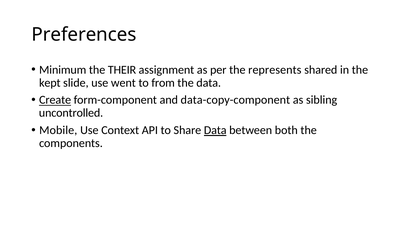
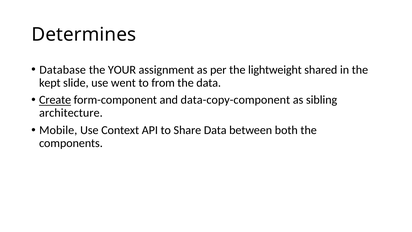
Preferences: Preferences -> Determines (84, 35)
Minimum: Minimum -> Database (63, 70)
THEIR: THEIR -> YOUR (122, 70)
represents: represents -> lightweight (275, 70)
uncontrolled: uncontrolled -> architecture (71, 113)
Data underline: present -> none (215, 130)
